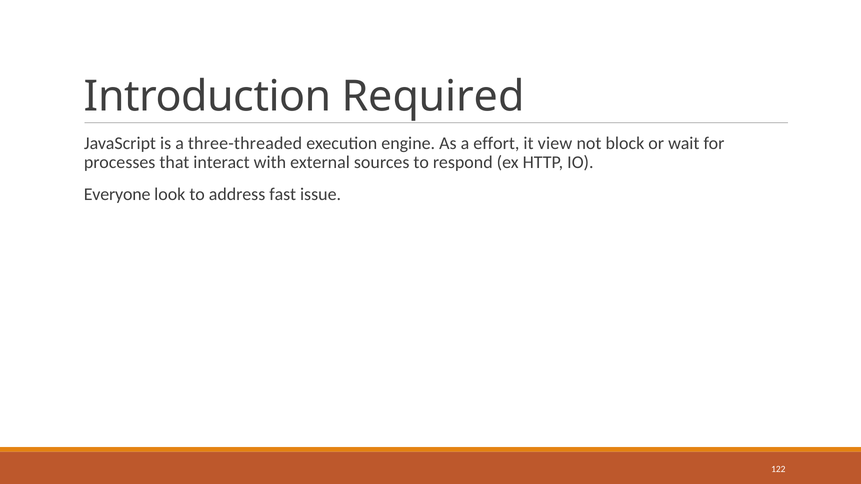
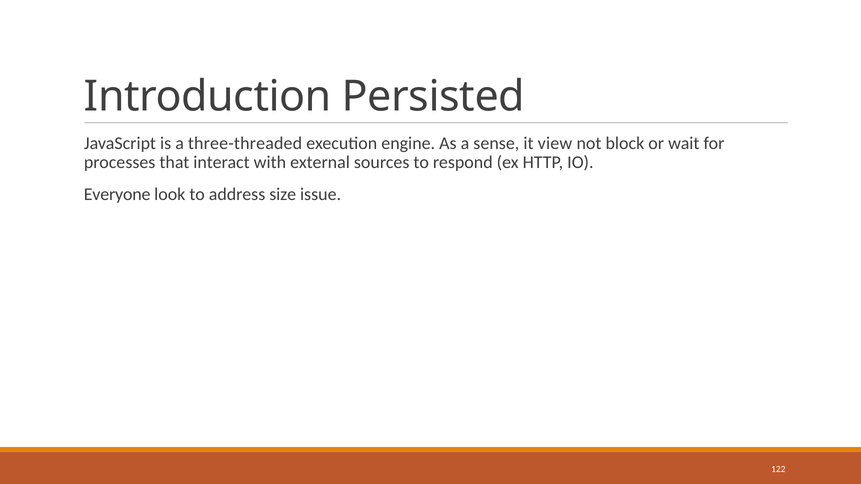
Required: Required -> Persisted (433, 96)
effort: effort -> sense (496, 143)
fast: fast -> size (283, 195)
